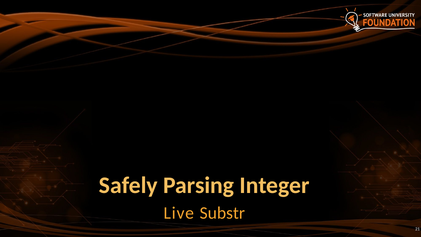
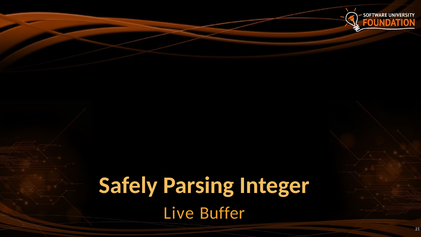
Substr: Substr -> Buffer (222, 213)
